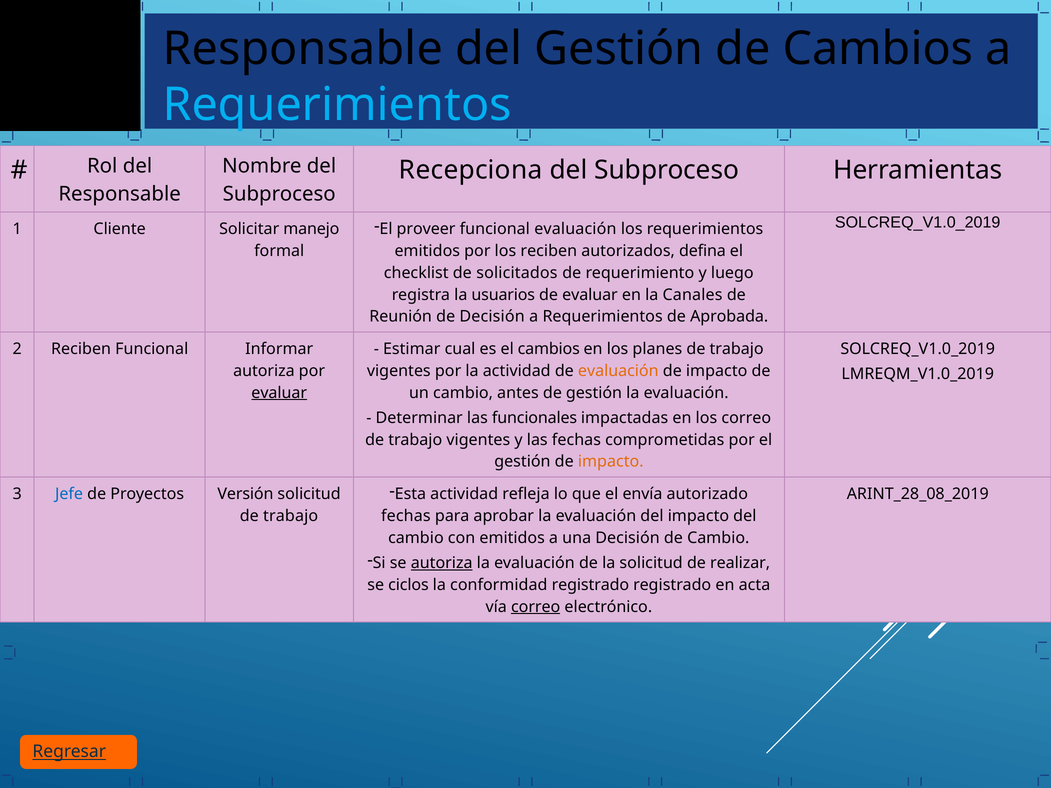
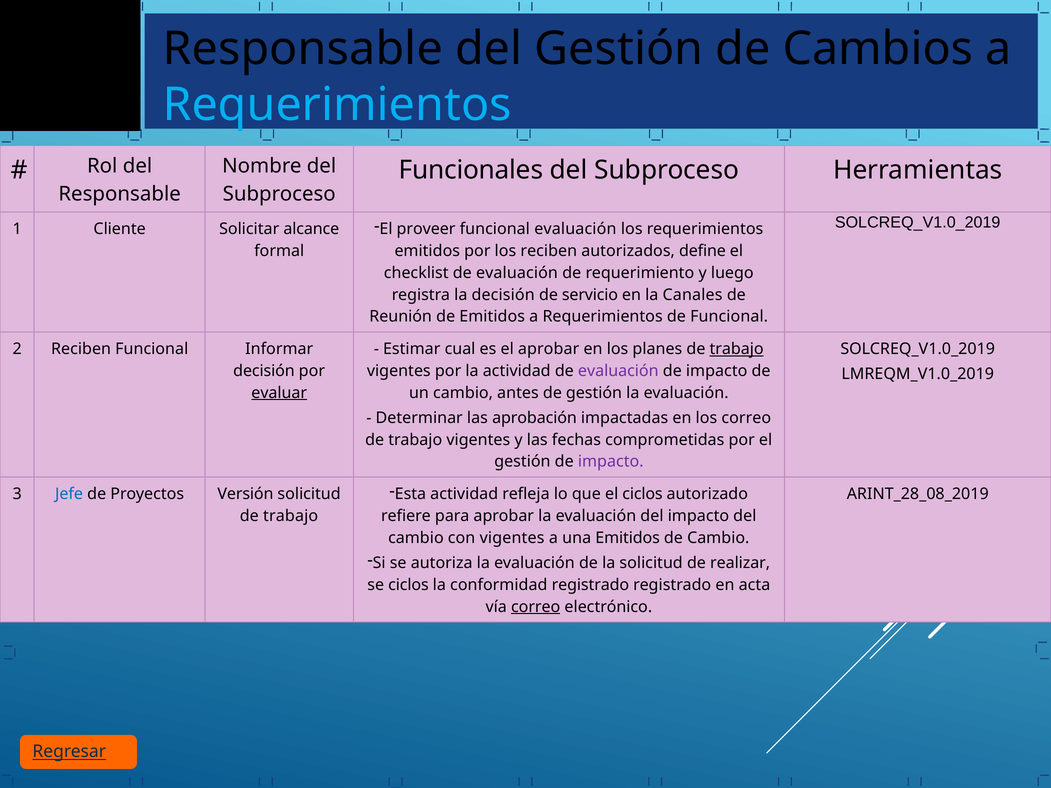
Recepciona: Recepciona -> Funcionales (471, 170)
manejo: manejo -> alcance (311, 229)
defina: defina -> define (702, 251)
checklist de solicitados: solicitados -> evaluación (517, 273)
la usuarios: usuarios -> decisión (503, 295)
de evaluar: evaluar -> servicio (590, 295)
de Decisión: Decisión -> Emitidos (492, 317)
de Aprobada: Aprobada -> Funcional (729, 317)
el cambios: cambios -> aprobar (549, 349)
trabajo underline: none -> present (737, 349)
autoriza: autoriza -> decisión (264, 371)
evaluación colour: orange -> purple (618, 371)
funcionales: funcionales -> aprobación (534, 418)
impacto colour: orange -> purple (611, 462)
el envía: envía -> ciclos (642, 494)
fechas: fechas -> refiere (406, 516)
con emitidos: emitidos -> vigentes (512, 538)
una Decisión: Decisión -> Emitidos (628, 538)
autoriza underline: present -> none (442, 563)
